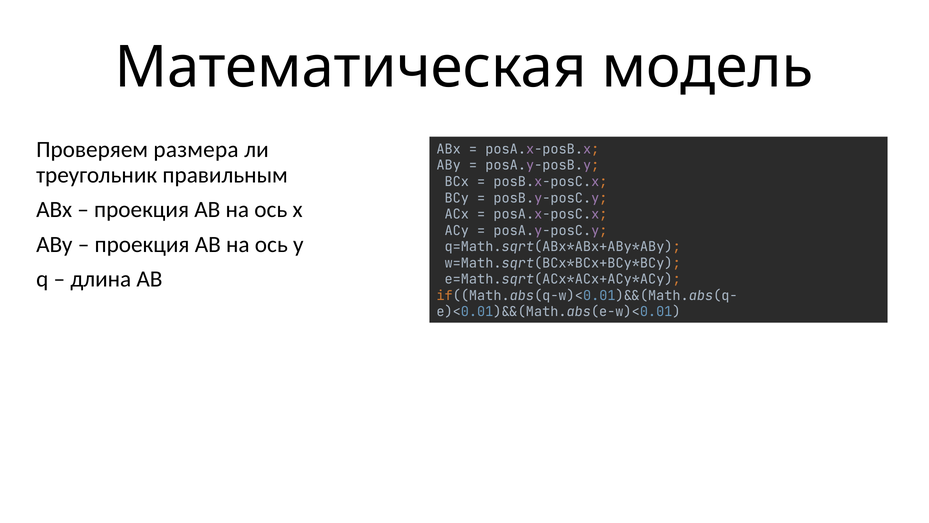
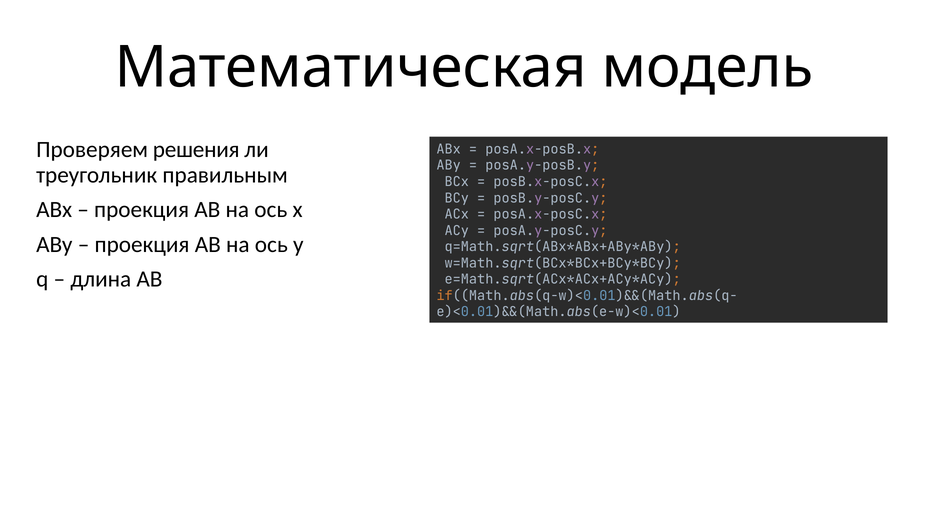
размера: размера -> решения (196, 150)
